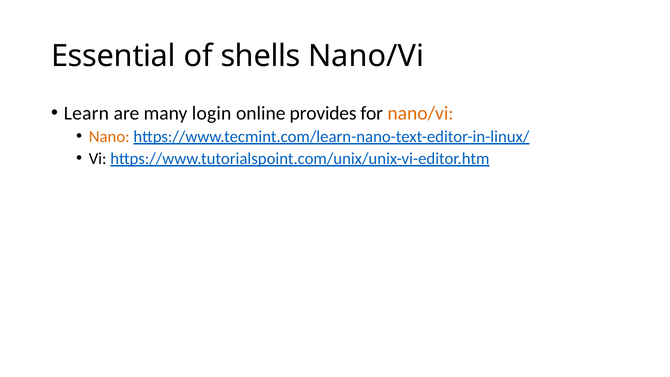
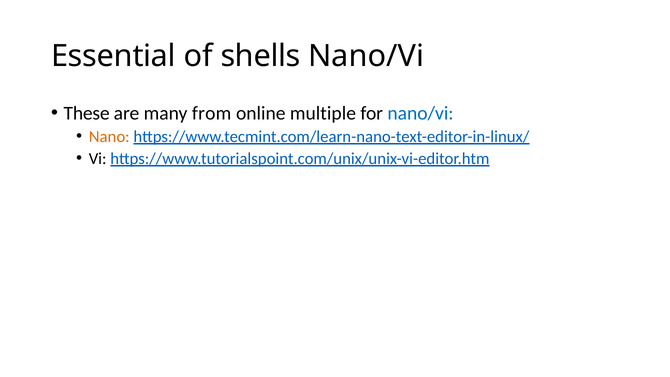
Learn: Learn -> These (87, 113)
login: login -> from (212, 113)
provides: provides -> multiple (323, 113)
nano/vi colour: orange -> blue (421, 113)
